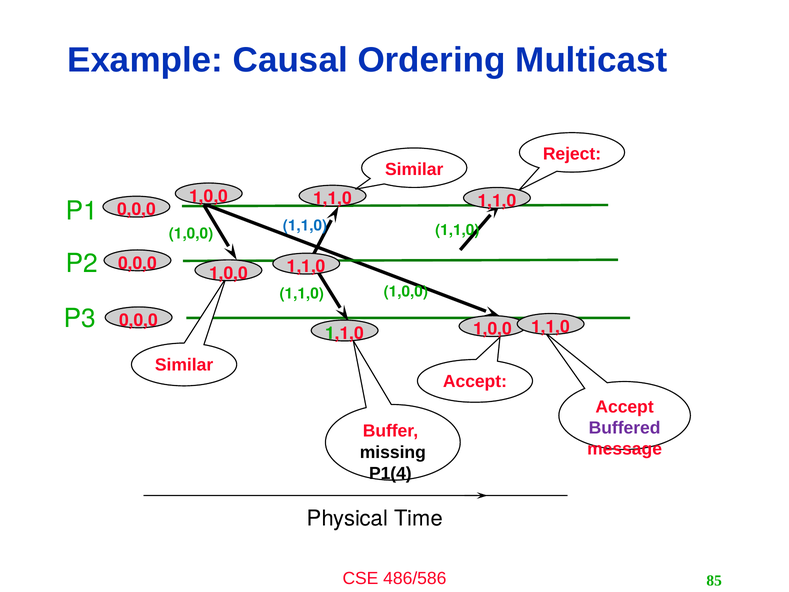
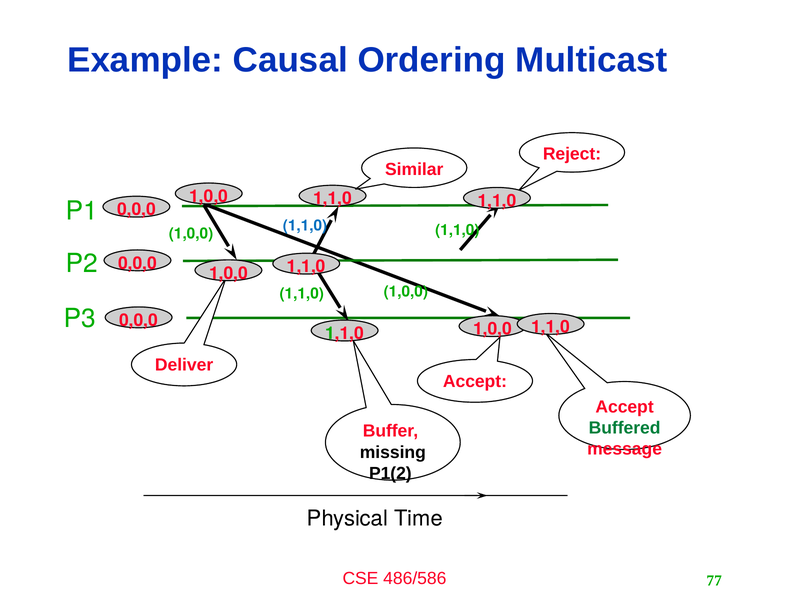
Similar: Similar -> Deliver (184, 365)
Buffered colour: purple -> green (625, 428)
P1(4: P1(4 -> P1(2 (390, 473)
85: 85 -> 77 (714, 580)
